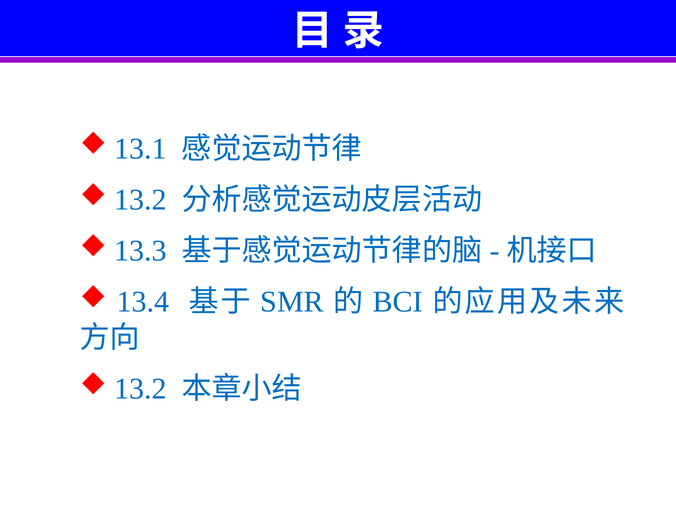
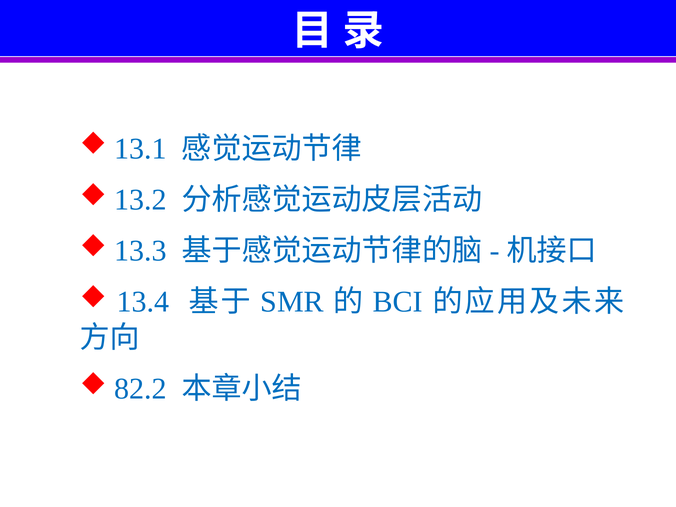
13.2: 13.2 -> 82.2 (141, 389)
